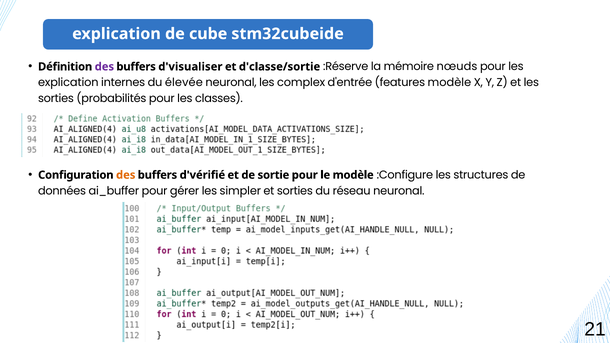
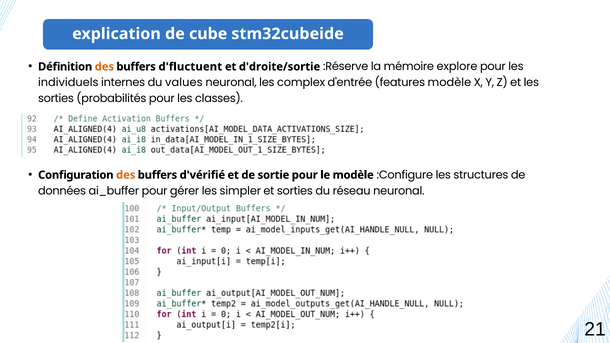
des colour: purple -> orange (104, 67)
d'visualiser: d'visualiser -> d'fluctuent (190, 67)
d'classe/sortie: d'classe/sortie -> d'droite/sortie (280, 67)
nœuds: nœuds -> explore (457, 67)
explication: explication -> individuels (68, 83)
élevée: élevée -> values (184, 83)
